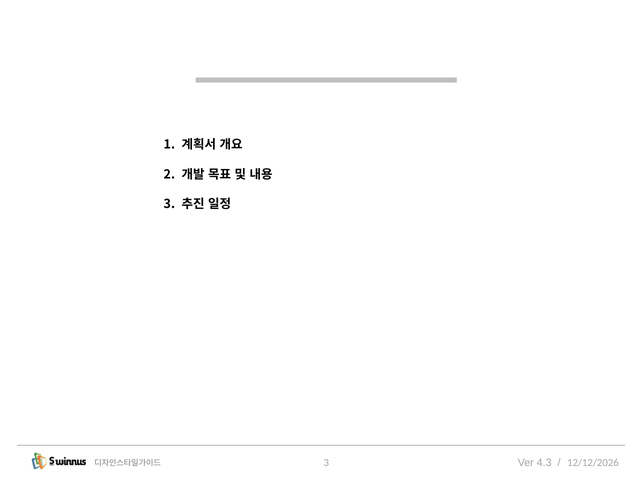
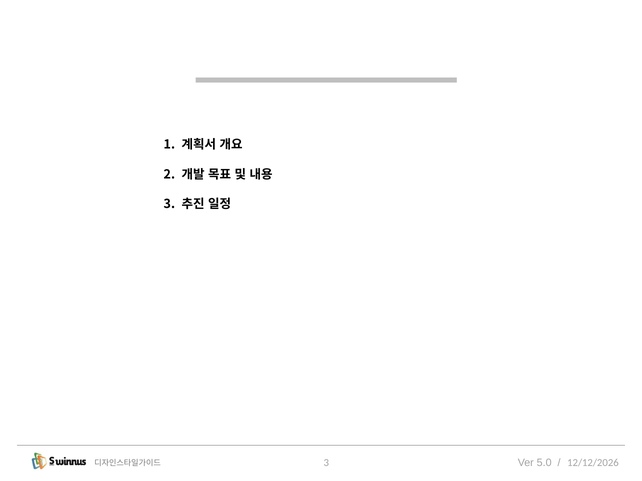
4.3: 4.3 -> 5.0 (544, 463)
